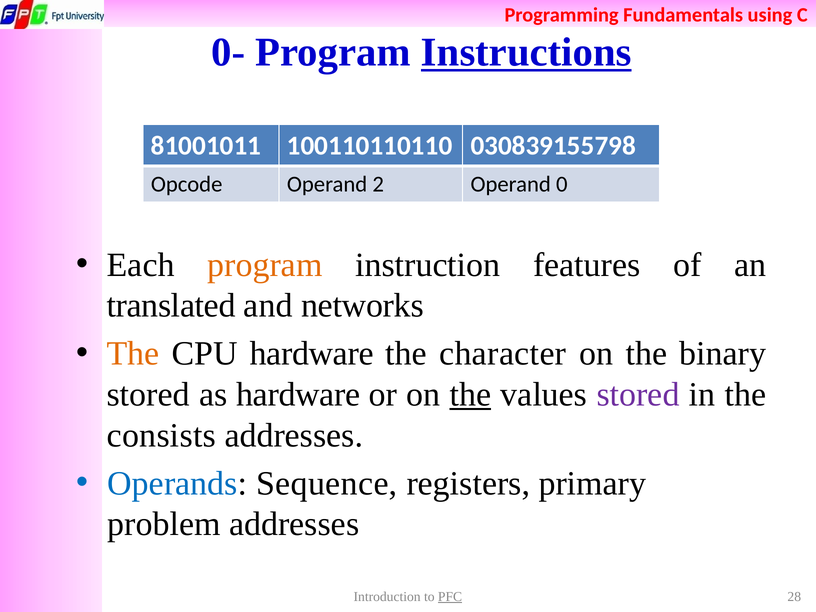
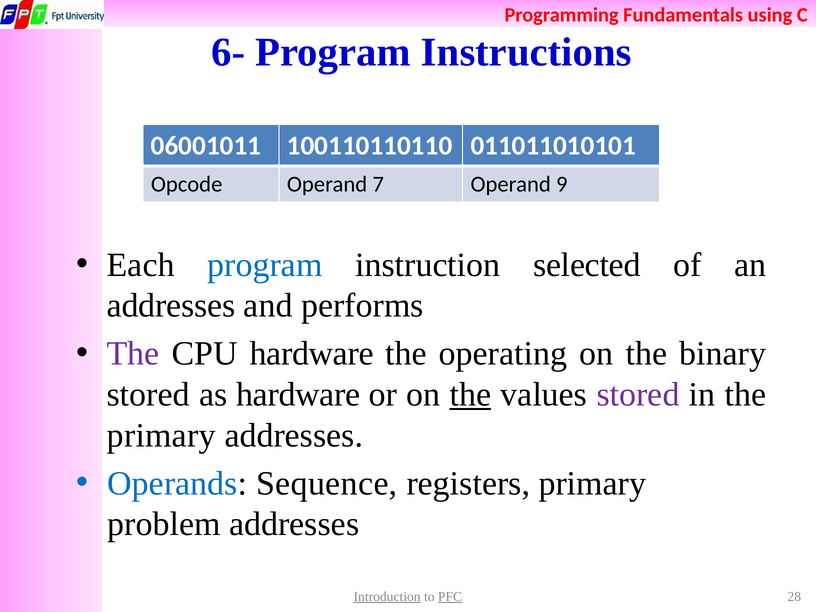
0-: 0- -> 6- (228, 52)
Instructions underline: present -> none (526, 52)
81001011: 81001011 -> 06001011 (206, 146)
030839155798: 030839155798 -> 011011010101 (553, 146)
2: 2 -> 7 (378, 184)
0: 0 -> 9 (562, 184)
program colour: orange -> blue (265, 265)
features: features -> selected (587, 265)
translated: translated -> addresses (171, 306)
networks: networks -> performs (362, 306)
The colour: orange -> purple (133, 354)
character: character -> operating (503, 354)
consists: consists -> primary (161, 435)
Introduction underline: none -> present (387, 597)
